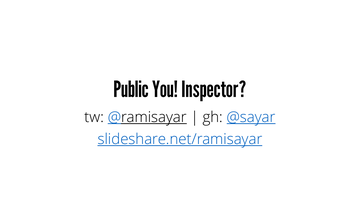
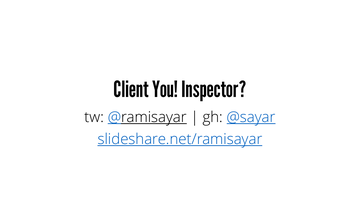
Public: Public -> Client (131, 90)
